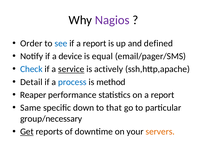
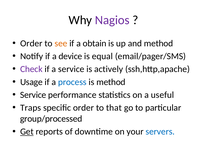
see colour: blue -> orange (61, 43)
if a report: report -> obtain (95, 43)
and defined: defined -> method (159, 43)
Check colour: blue -> purple (31, 69)
service underline: present -> none (71, 69)
Detail: Detail -> Usage (31, 82)
Reaper: Reaper -> Service (33, 95)
on a report: report -> useful (162, 95)
Same: Same -> Traps (31, 108)
specific down: down -> order (84, 108)
group/necessary: group/necessary -> group/processed (51, 119)
servers colour: orange -> blue (160, 132)
